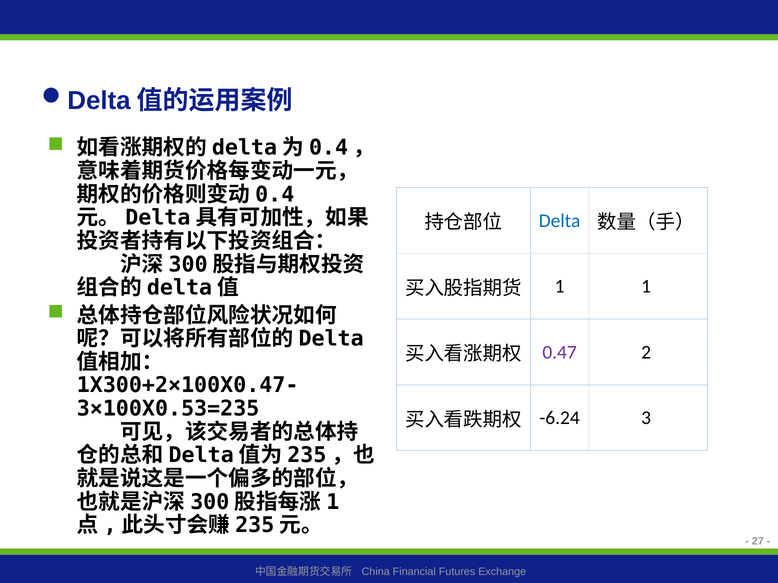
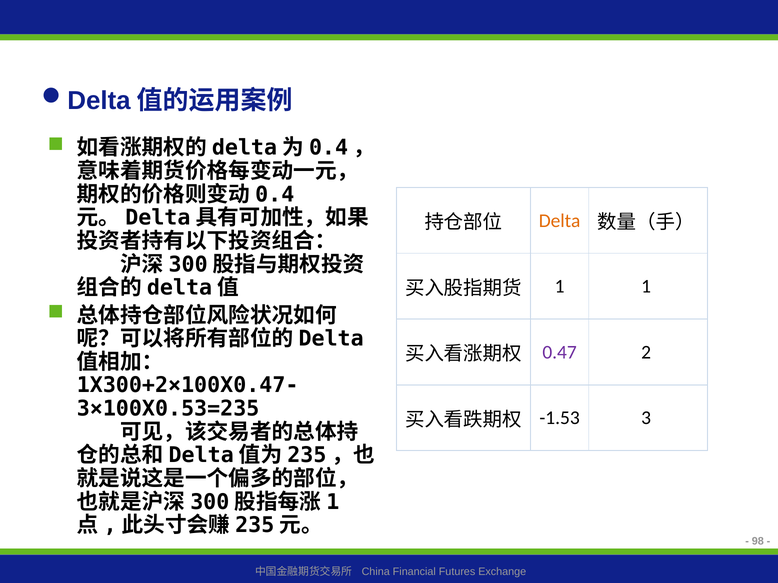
Delta colour: blue -> orange (560, 221)
-6.24: -6.24 -> -1.53 (560, 418)
27: 27 -> 98 (758, 542)
